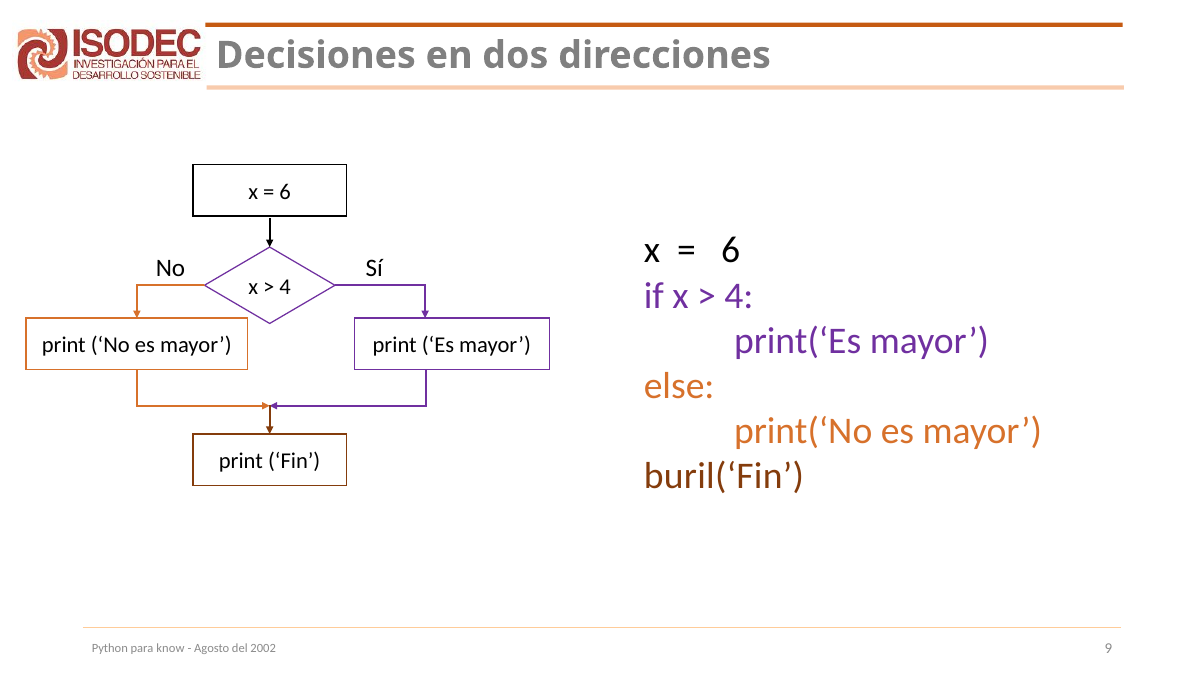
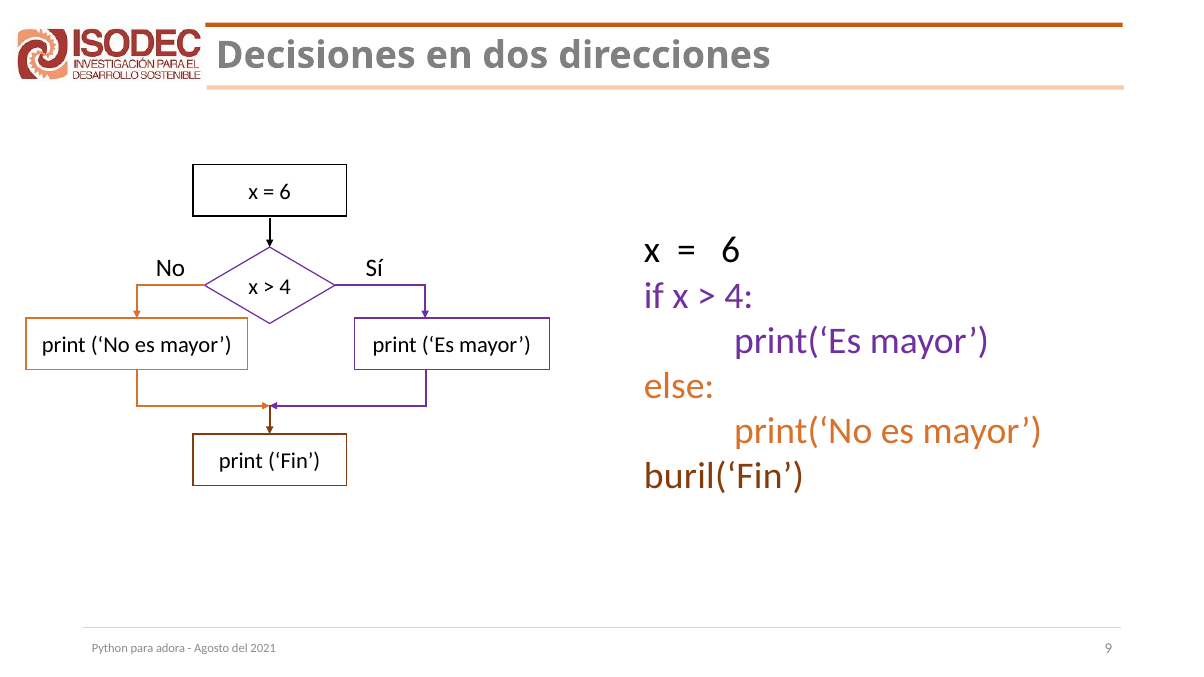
know: know -> adora (171, 649)
2002: 2002 -> 2021 (263, 649)
